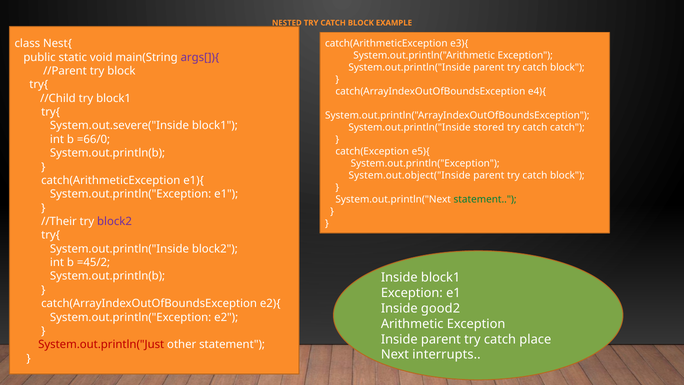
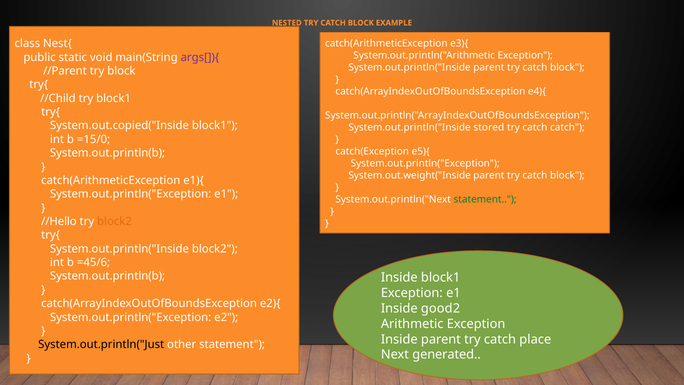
System.out.severe("Inside: System.out.severe("Inside -> System.out.copied("Inside (119, 126)
=66/0: =66/0 -> =15/0 (94, 139)
System.out.object("Inside: System.out.object("Inside -> System.out.weight("Inside (410, 175)
//Their: //Their -> //Hello (59, 221)
block2 colour: purple -> orange (115, 221)
=45/2: =45/2 -> =45/6 (94, 262)
System.out.println("Just colour: red -> black (101, 344)
interrupts: interrupts -> generated (447, 354)
